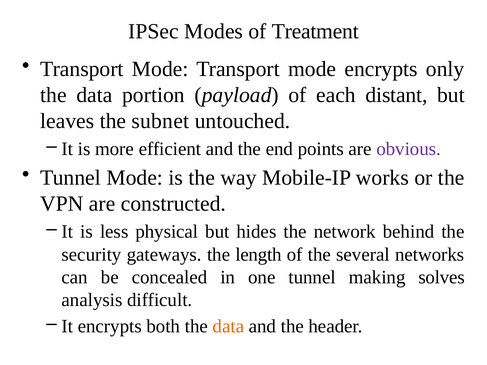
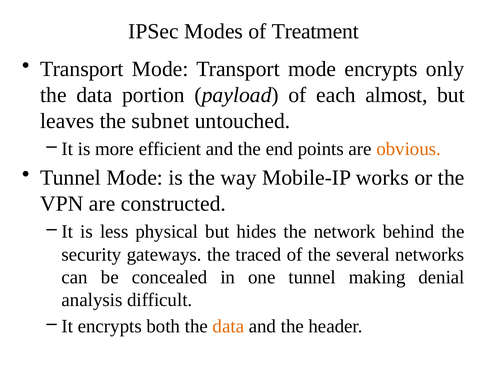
distant: distant -> almost (397, 95)
obvious colour: purple -> orange (409, 149)
length: length -> traced (259, 255)
solves: solves -> denial (441, 277)
